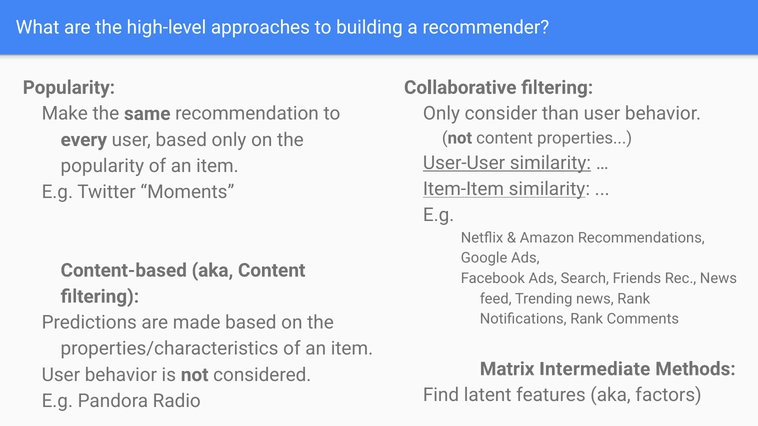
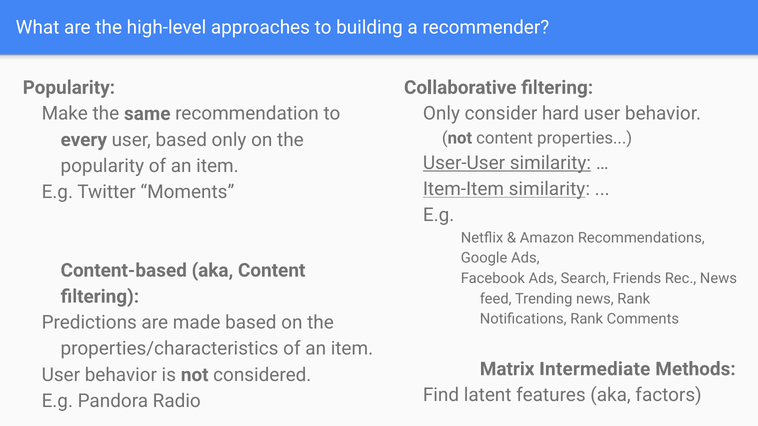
than: than -> hard (561, 114)
